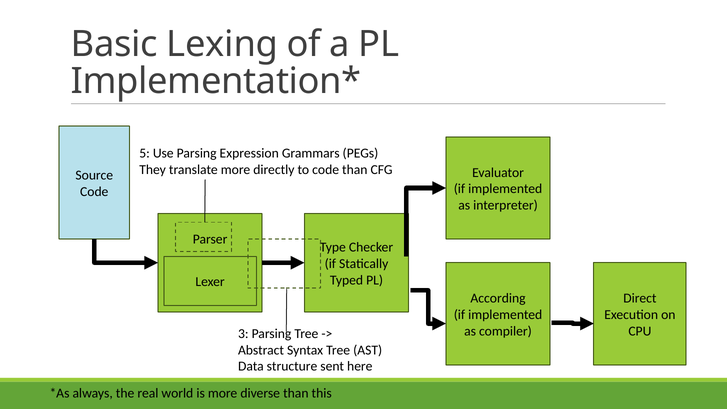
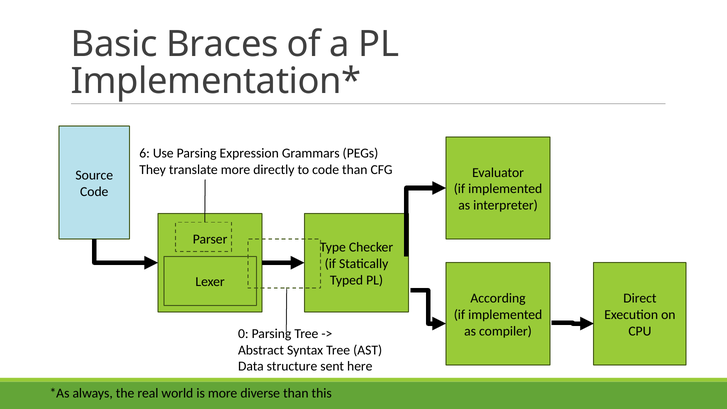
Lexing: Lexing -> Braces (222, 44)
5: 5 -> 6 (145, 153)
3: 3 -> 0 (243, 334)
